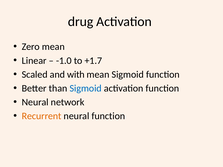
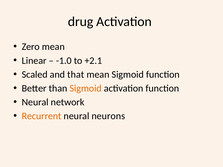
+1.7: +1.7 -> +2.1 (93, 61)
with: with -> that (76, 75)
Sigmoid colour: blue -> orange (86, 88)
neural function: function -> neurons (108, 116)
